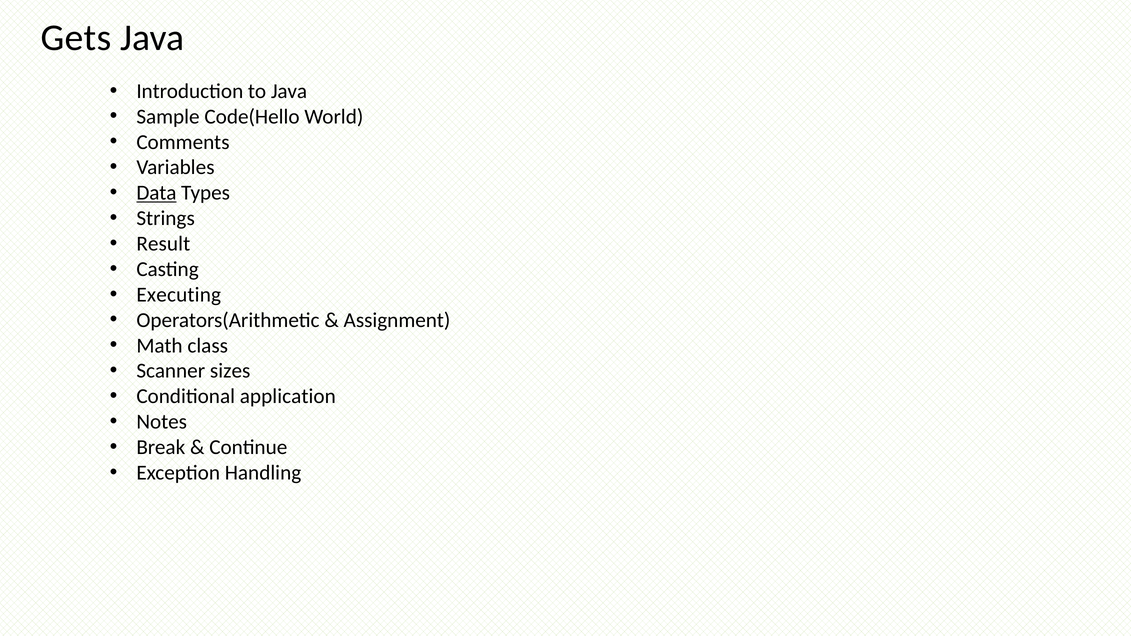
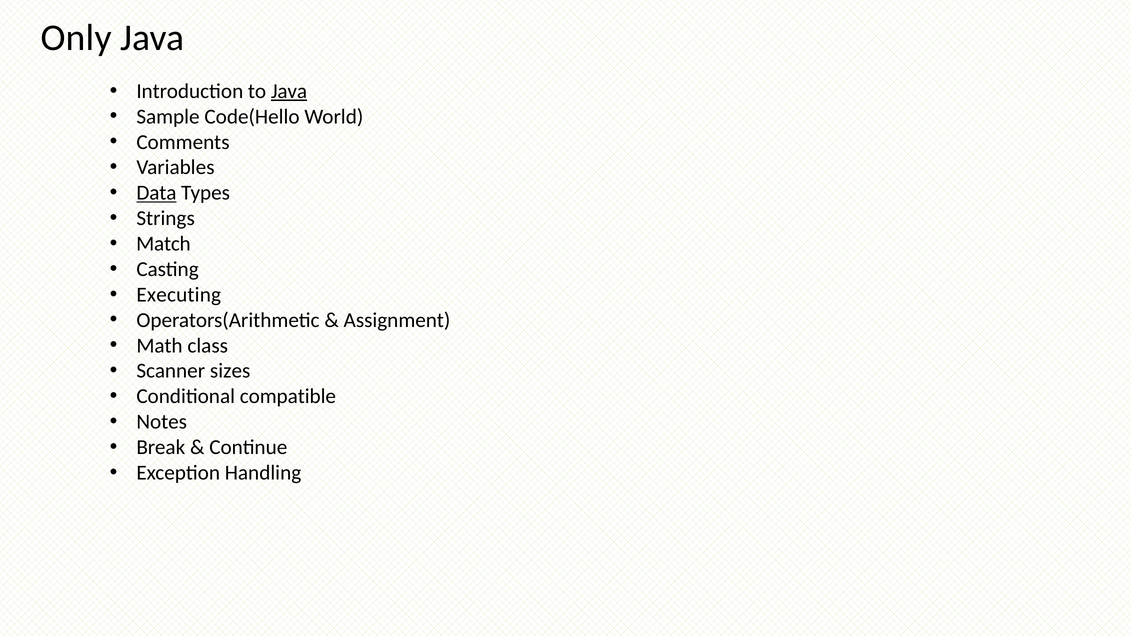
Gets: Gets -> Only (76, 38)
Java underline: none -> present (289, 91)
Result: Result -> Match (163, 244)
application: application -> compatible (288, 397)
